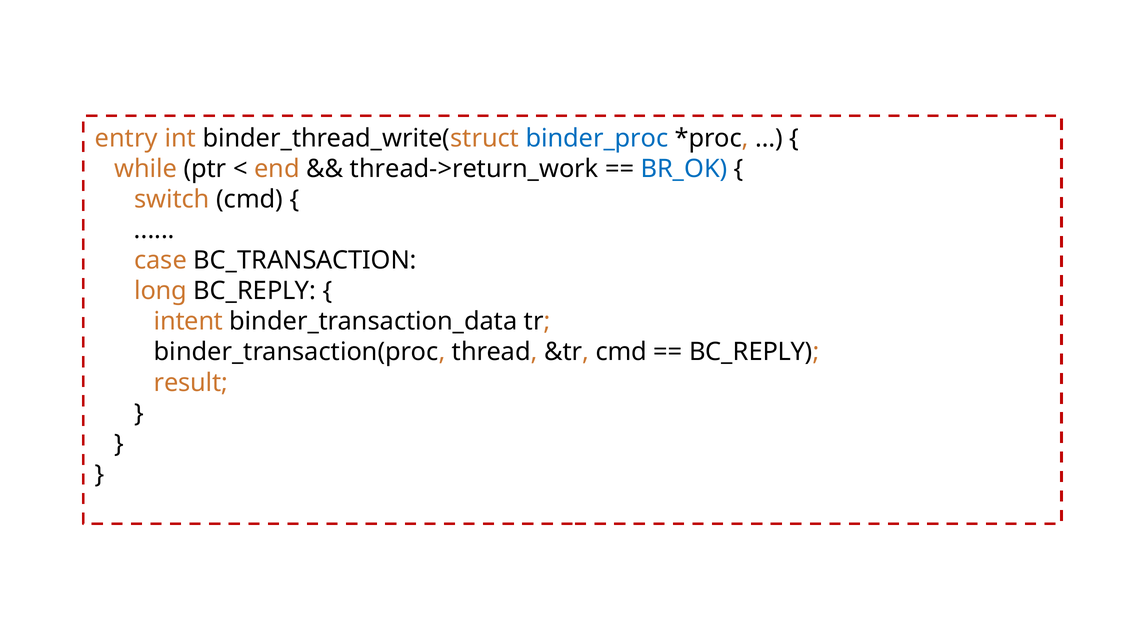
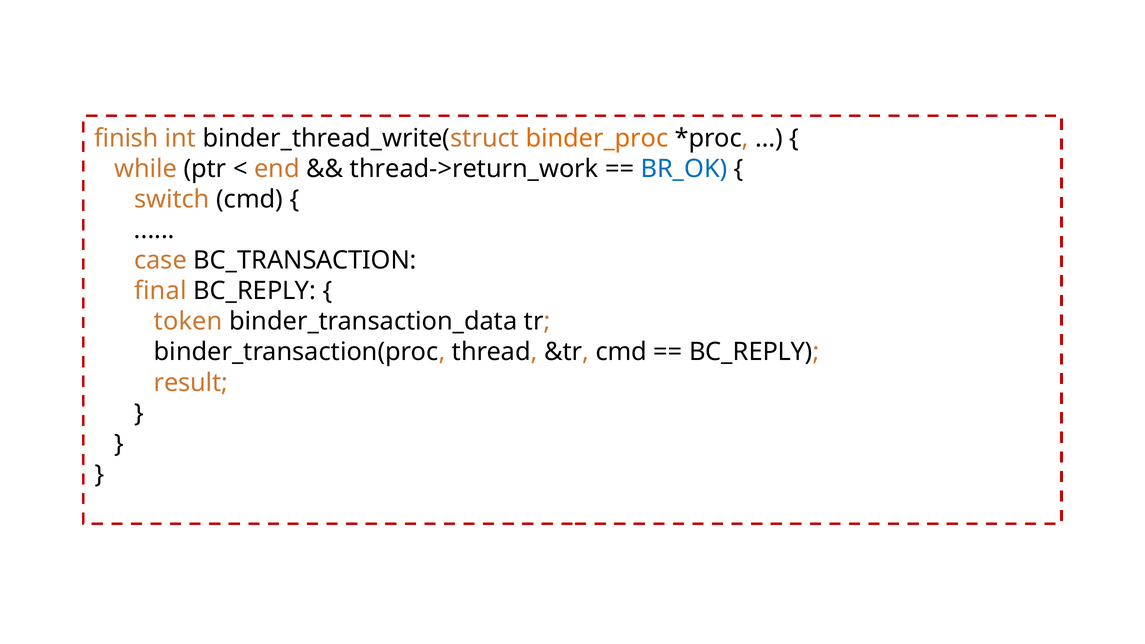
entry: entry -> finish (126, 139)
binder_proc colour: blue -> orange (597, 139)
long: long -> final (160, 291)
intent: intent -> token (188, 322)
